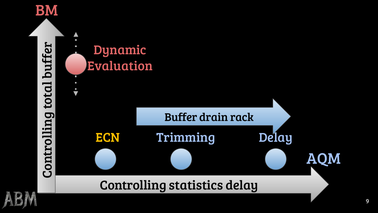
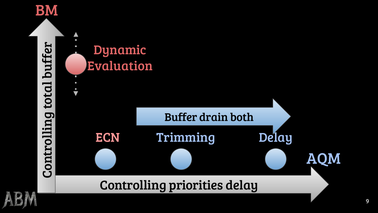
rack: rack -> both (242, 117)
ECN colour: yellow -> pink (108, 137)
statistics: statistics -> priorities (196, 185)
